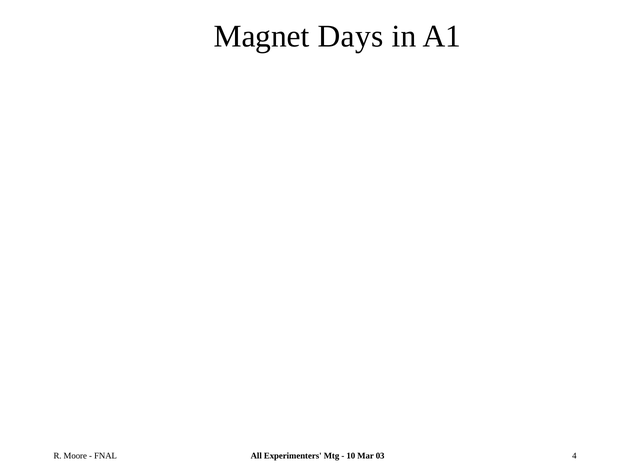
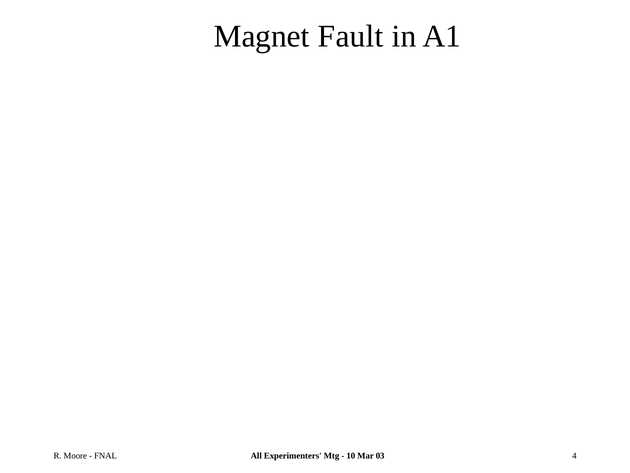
Days: Days -> Fault (351, 36)
